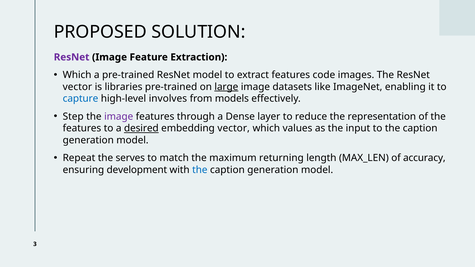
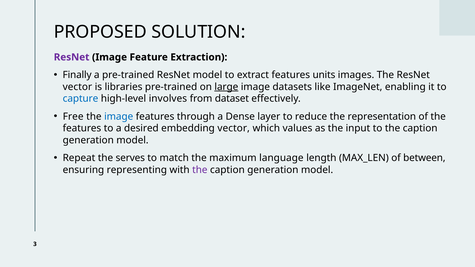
Which: Which -> Finally (77, 75)
code: code -> units (324, 75)
models: models -> dataset (232, 99)
Step: Step -> Free (73, 117)
image colour: purple -> blue (119, 117)
desired underline: present -> none (141, 128)
returning: returning -> language (281, 158)
accuracy: accuracy -> between (424, 158)
development: development -> representing (137, 170)
the colour: blue -> purple (200, 170)
